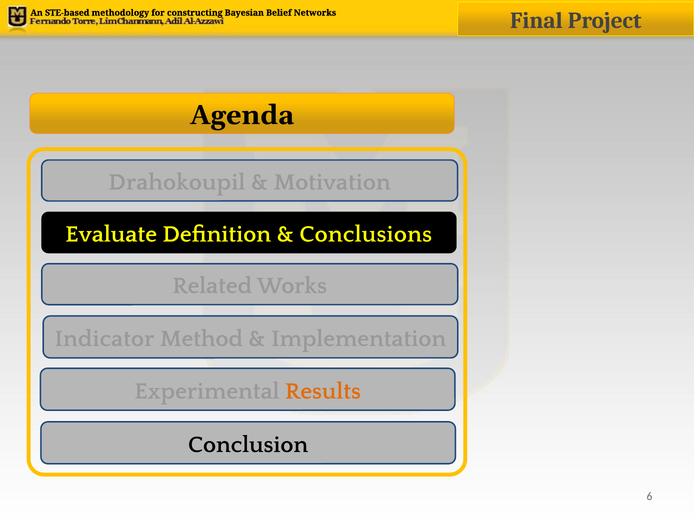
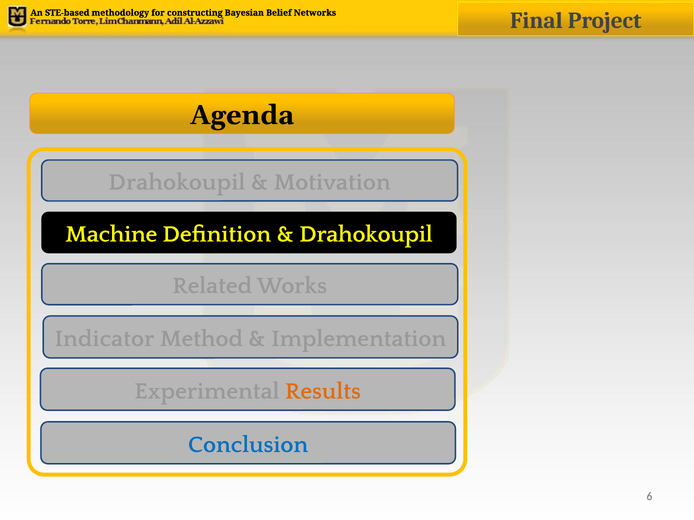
Evaluate: Evaluate -> Machine (111, 234)
Conclusions: Conclusions -> Drahokoupil (366, 234)
Conclusion colour: black -> blue (248, 445)
